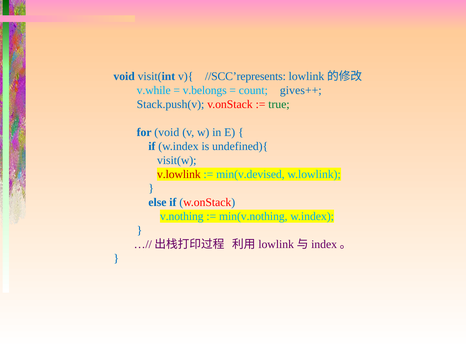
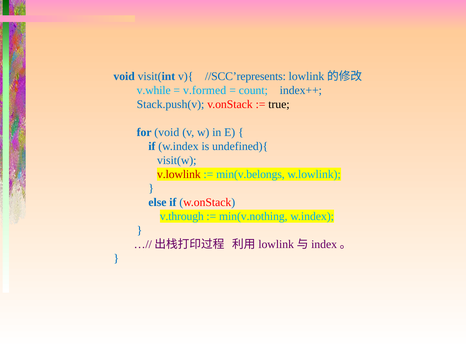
v.belongs: v.belongs -> v.formed (205, 90)
gives++: gives++ -> index++ (301, 90)
true colour: green -> black (279, 104)
min(v.devised: min(v.devised -> min(v.belongs (250, 174)
v.nothing: v.nothing -> v.through (182, 216)
